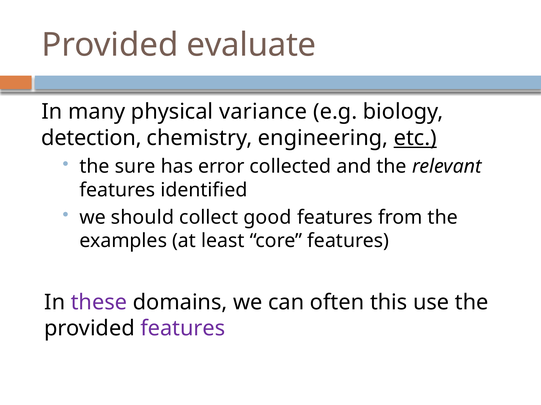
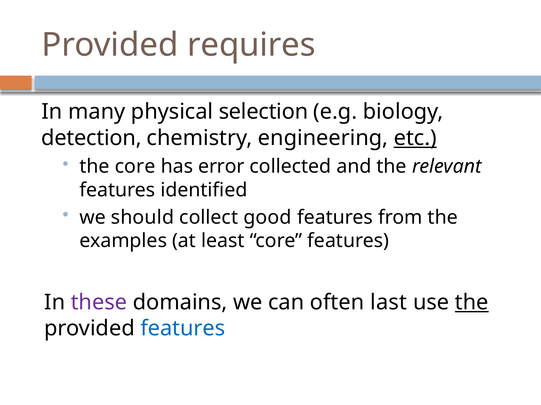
evaluate: evaluate -> requires (251, 45)
variance: variance -> selection (263, 112)
the sure: sure -> core (135, 167)
this: this -> last (389, 303)
the underline: none -> present (472, 303)
features colour: purple -> blue (183, 329)
